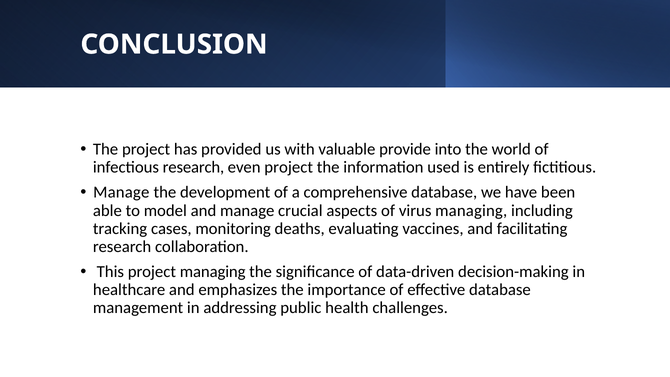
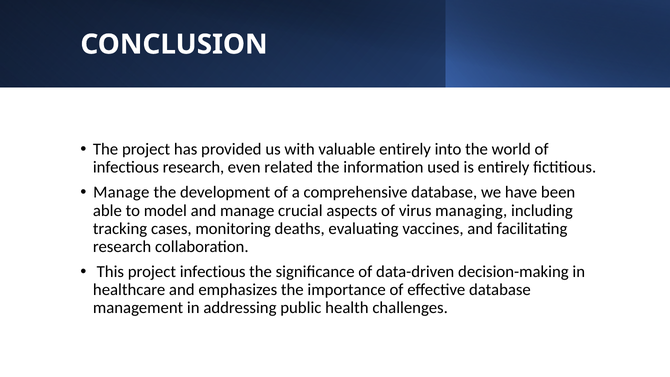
valuable provide: provide -> entirely (405, 149)
even project: project -> related (289, 167)
project managing: managing -> infectious (213, 272)
